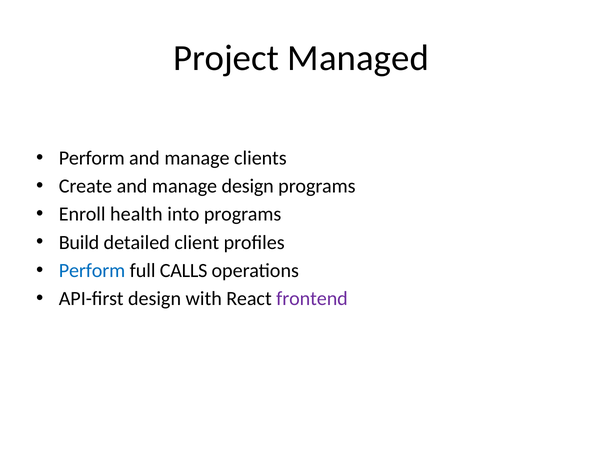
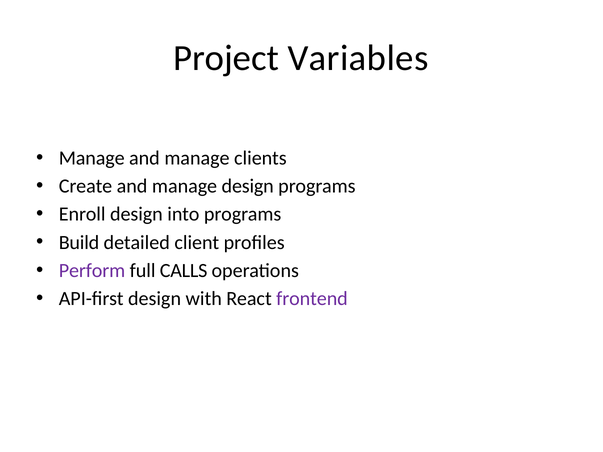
Managed: Managed -> Variables (358, 58)
Perform: Perform -> Manage (92, 158)
Enroll health: health -> design (136, 214)
Perform colour: blue -> purple (92, 271)
